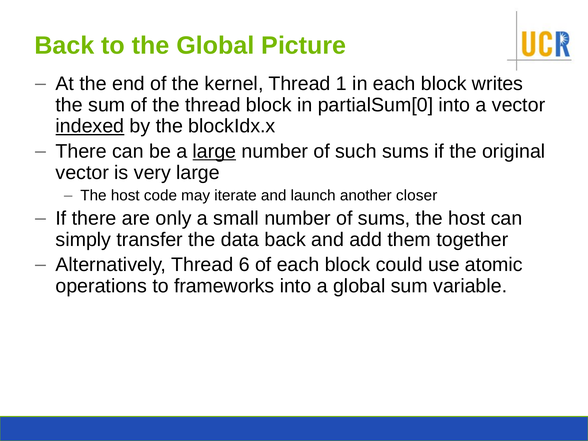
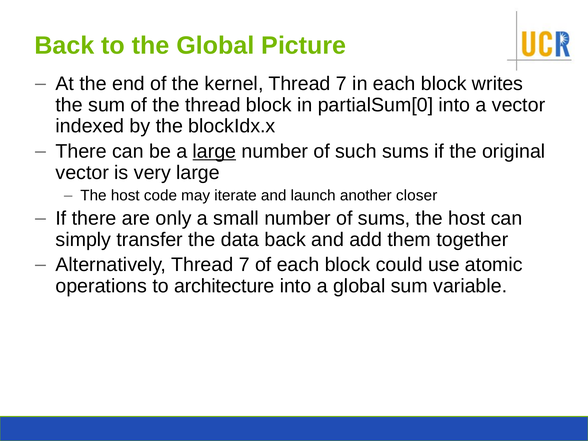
kernel Thread 1: 1 -> 7 (341, 84)
indexed underline: present -> none (90, 126)
Alternatively Thread 6: 6 -> 7 (244, 265)
frameworks: frameworks -> architecture (224, 286)
